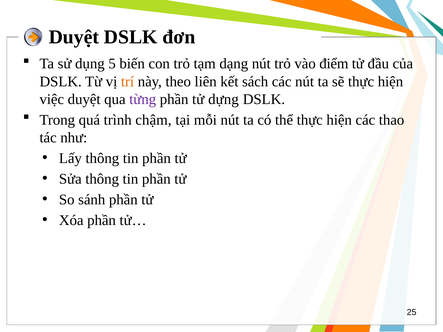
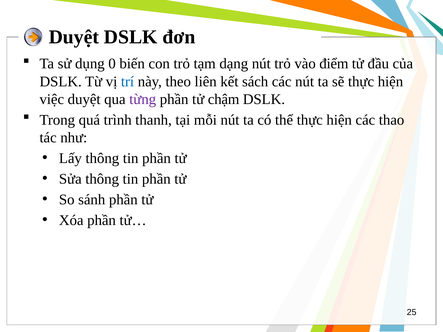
5: 5 -> 0 (112, 64)
trí colour: orange -> blue (128, 82)
dựng: dựng -> chậm (224, 99)
chậm: chậm -> thanh (154, 120)
